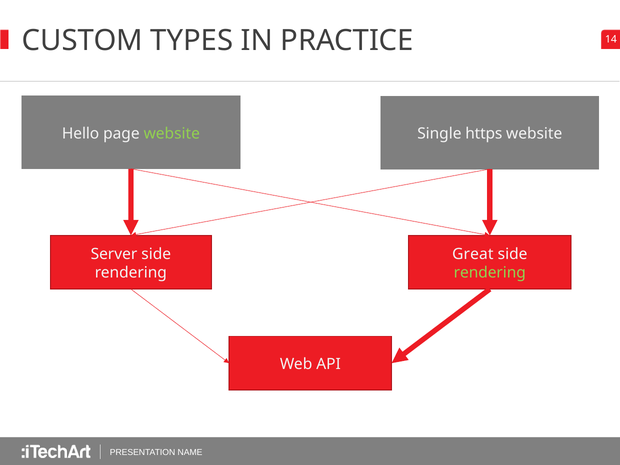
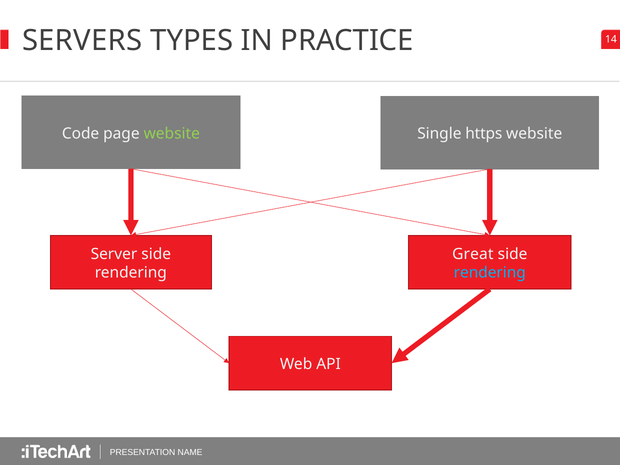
CUSTOM: CUSTOM -> SERVERS (82, 40)
Hello: Hello -> Code (81, 134)
rendering colour: light green -> light blue (490, 273)
